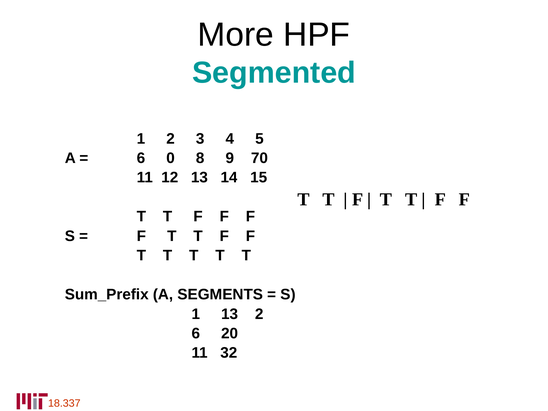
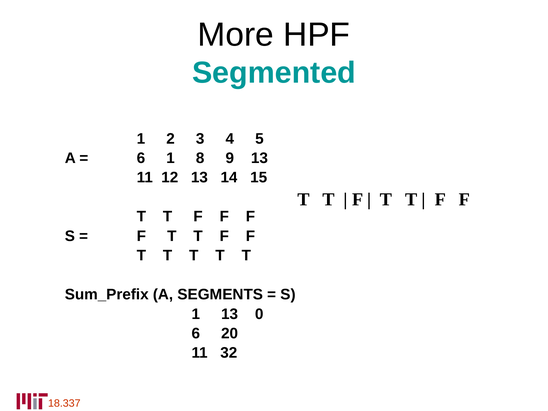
6 0: 0 -> 1 (171, 158)
9 70: 70 -> 13 (259, 158)
13 2: 2 -> 0 (259, 314)
